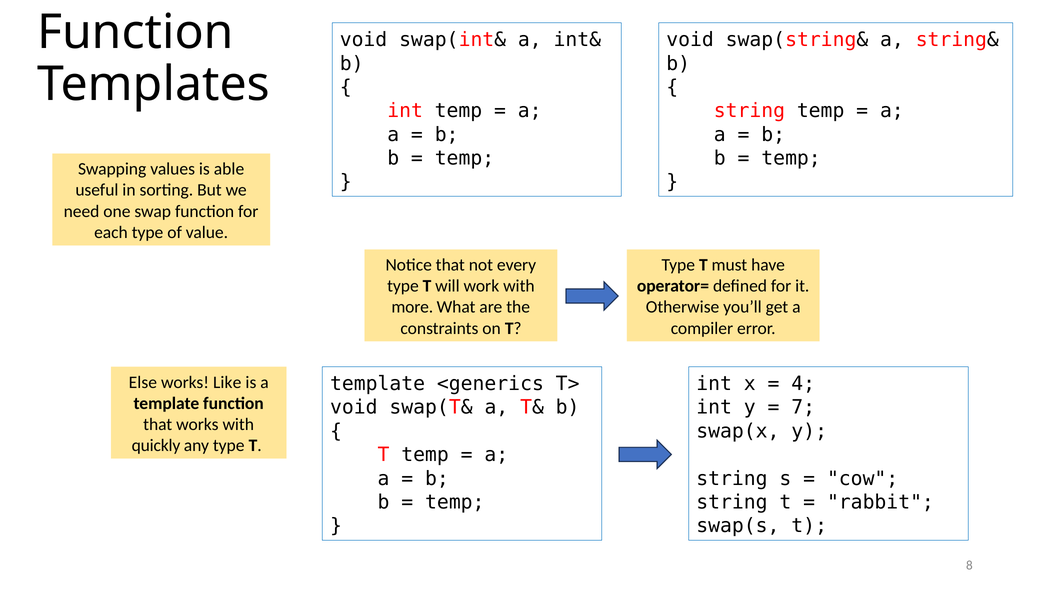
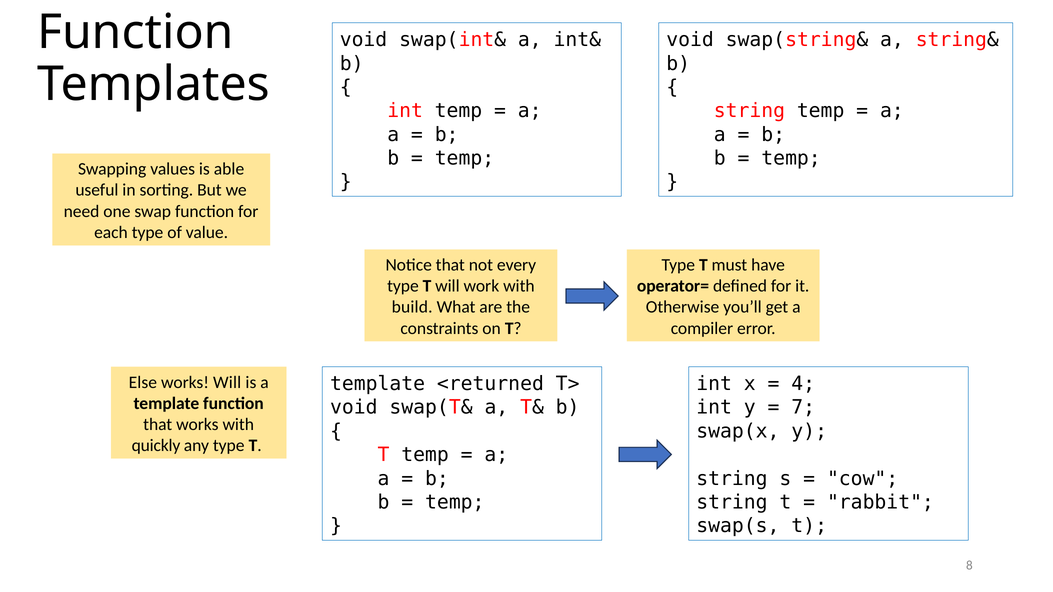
more: more -> build (412, 307)
works Like: Like -> Will (227, 383)
<generics: <generics -> <returned (490, 384)
